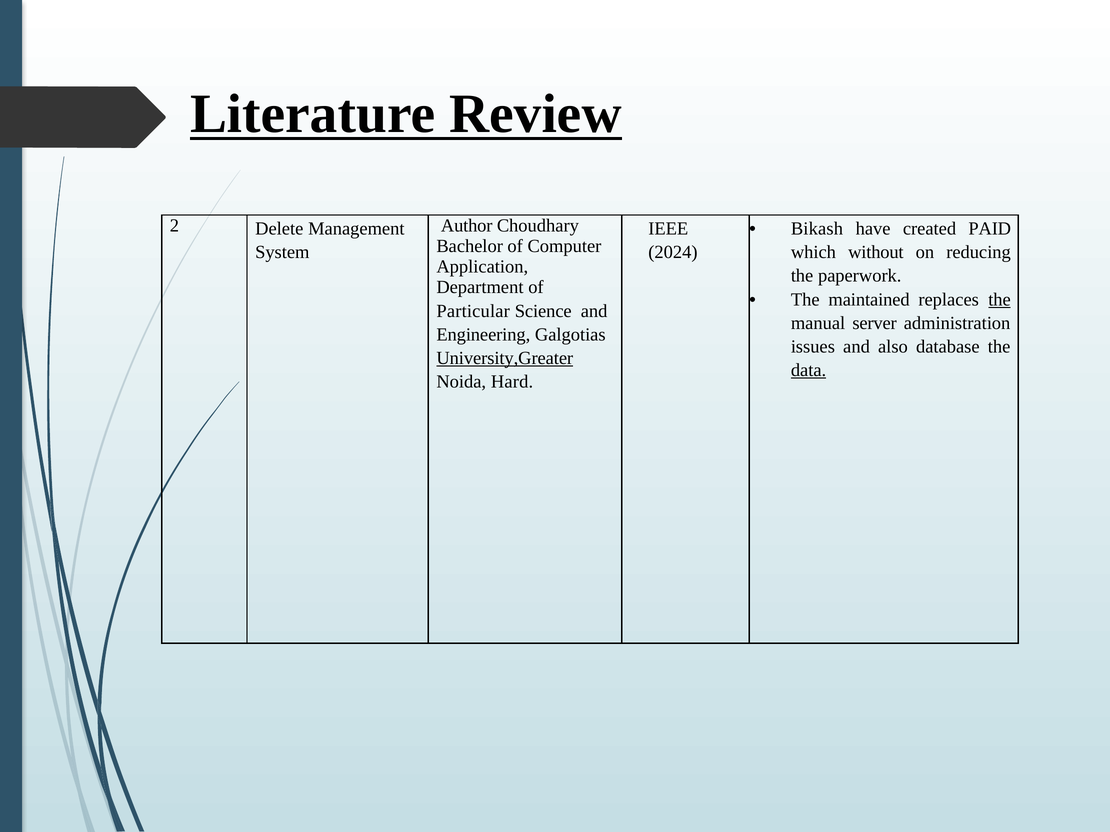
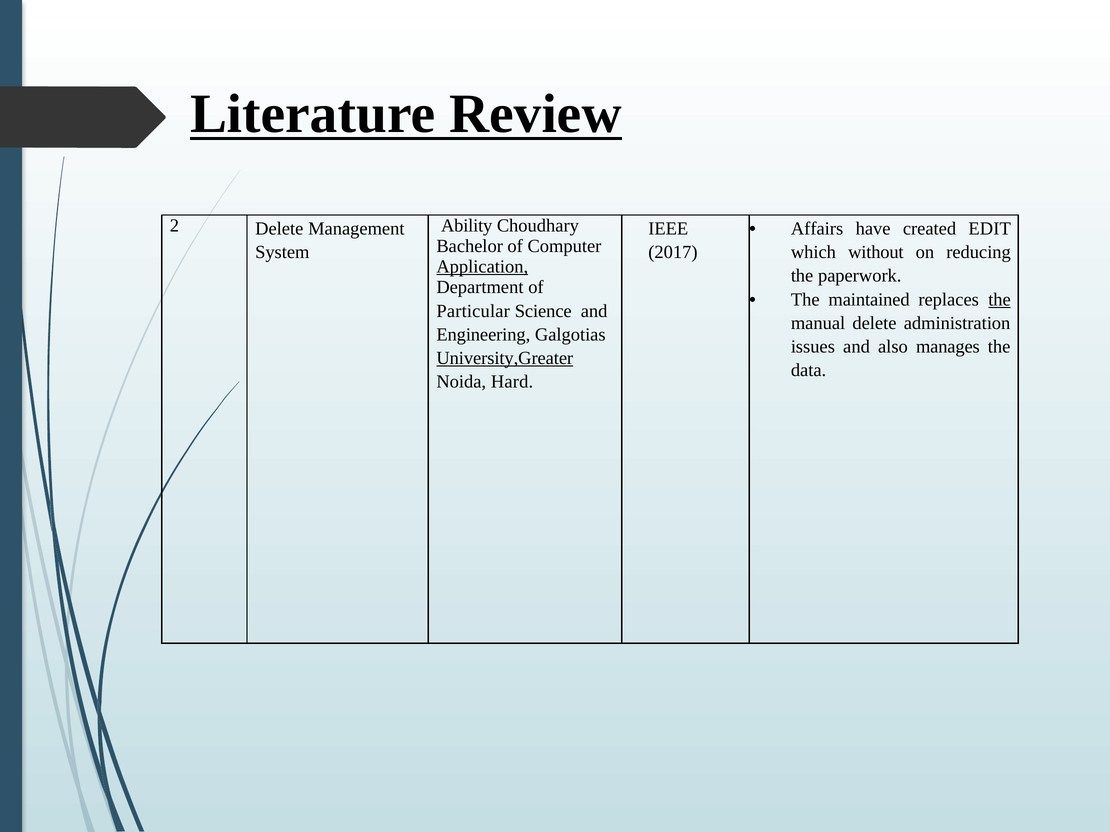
Author: Author -> Ability (467, 226)
Bikash: Bikash -> Affairs (817, 229)
PAID: PAID -> EDIT (990, 229)
2024: 2024 -> 2017 (673, 252)
Application underline: none -> present (482, 267)
manual server: server -> delete (874, 323)
database: database -> manages (948, 347)
data underline: present -> none (809, 370)
